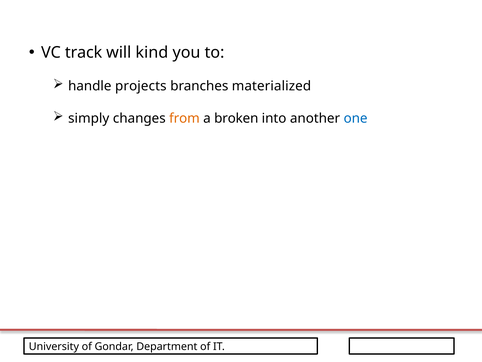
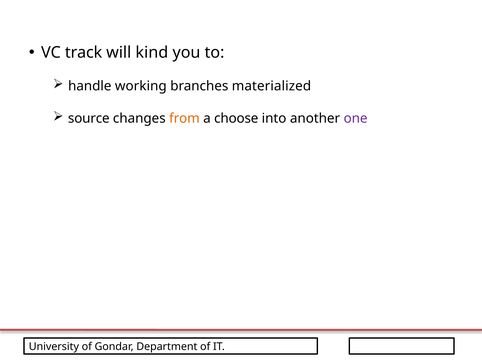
projects: projects -> working (141, 86)
simply: simply -> source (89, 118)
broken: broken -> choose (236, 118)
one colour: blue -> purple (356, 118)
